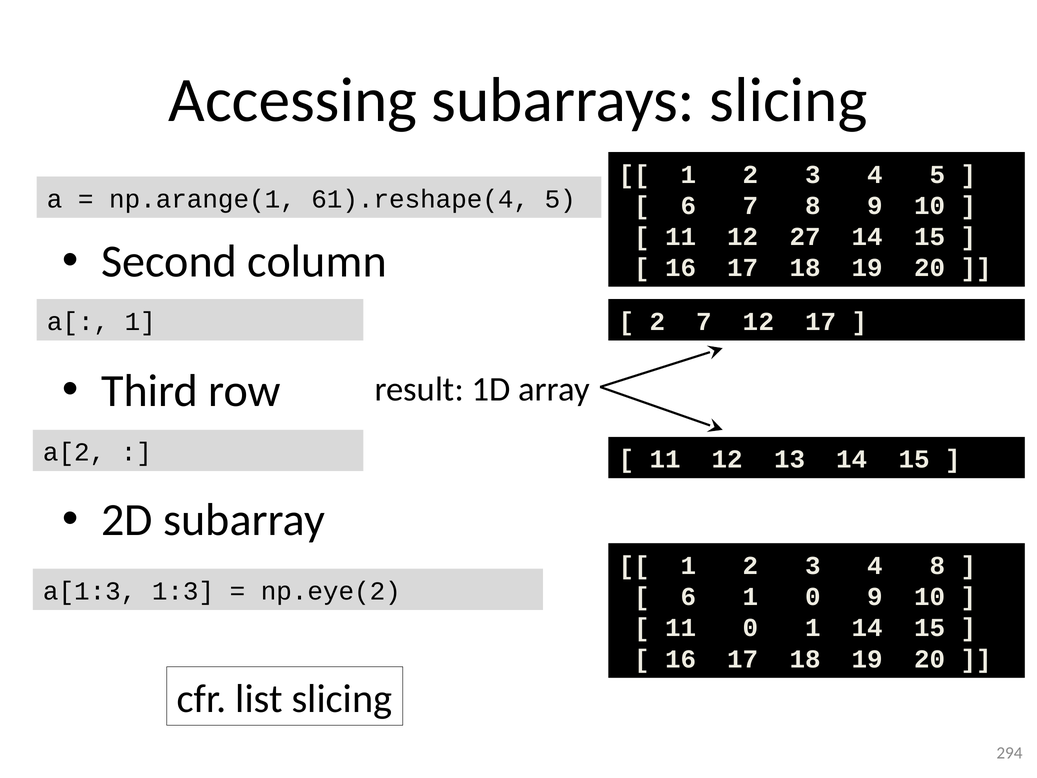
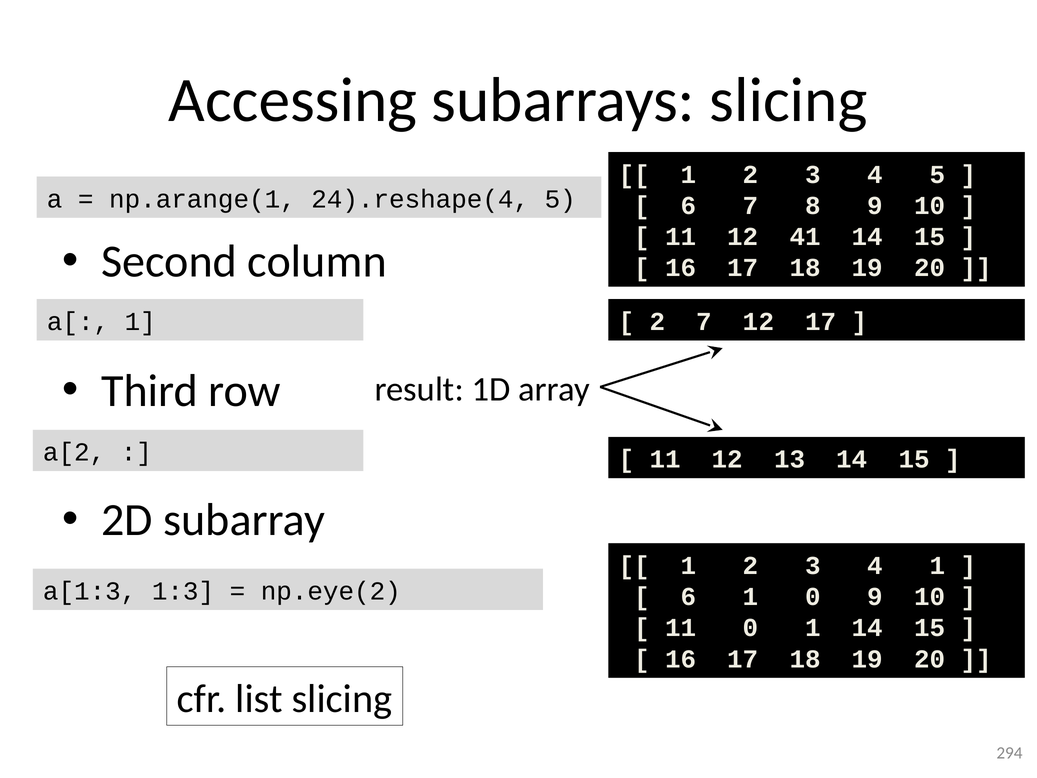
61).reshape(4: 61).reshape(4 -> 24).reshape(4 (420, 199)
27: 27 -> 41 (805, 237)
4 8: 8 -> 1 (937, 565)
